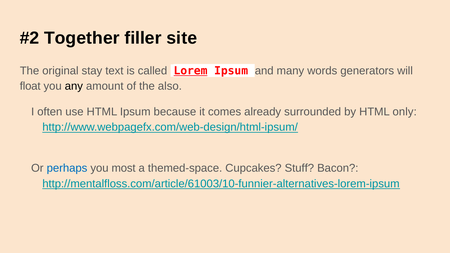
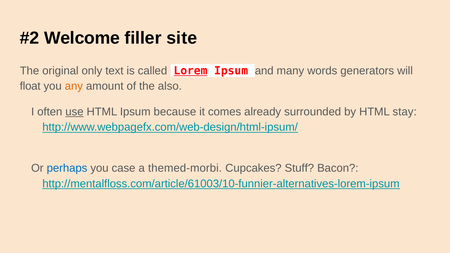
Together: Together -> Welcome (82, 38)
stay: stay -> only (92, 71)
any colour: black -> orange (74, 86)
use underline: none -> present (74, 112)
only: only -> stay (405, 112)
most: most -> case (124, 168)
themed-space: themed-space -> themed-morbi (185, 168)
